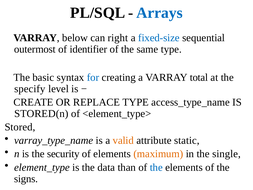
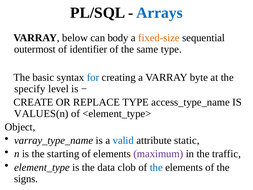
right: right -> body (118, 38)
fixed-size colour: blue -> orange (159, 38)
total: total -> byte (199, 77)
STORED(n: STORED(n -> VALUES(n (41, 113)
Stored: Stored -> Object (20, 127)
valid colour: orange -> blue (123, 140)
security: security -> starting (63, 154)
maximum colour: orange -> purple (158, 154)
single: single -> traffic (227, 154)
than: than -> clob (127, 167)
